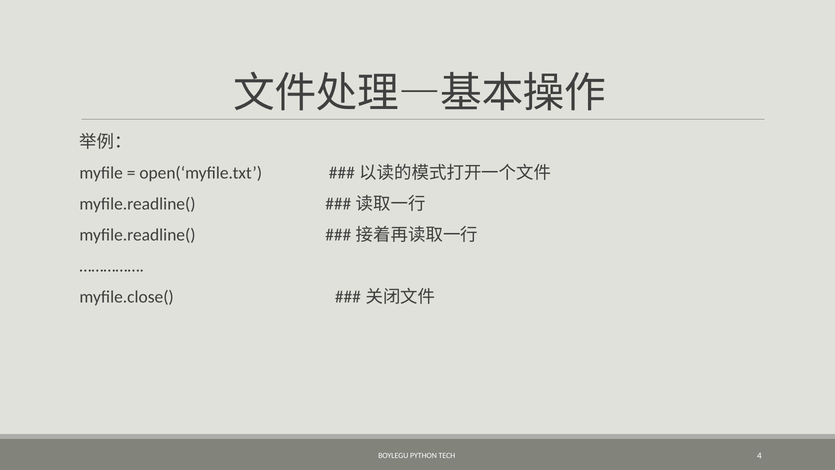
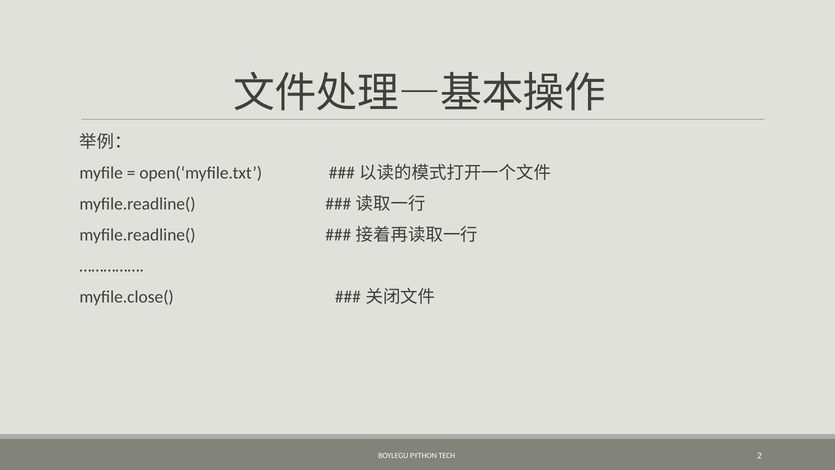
4: 4 -> 2 (759, 455)
